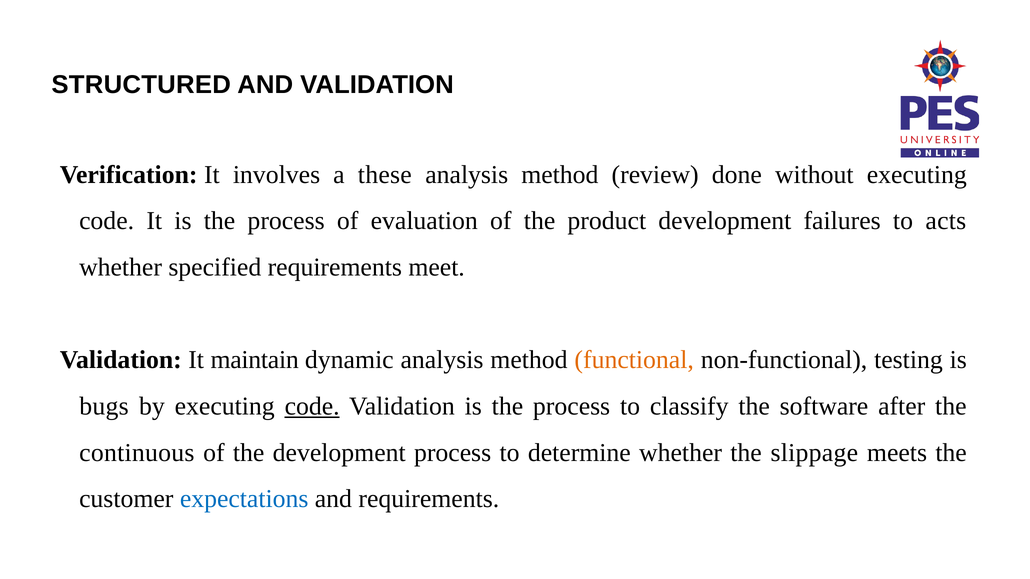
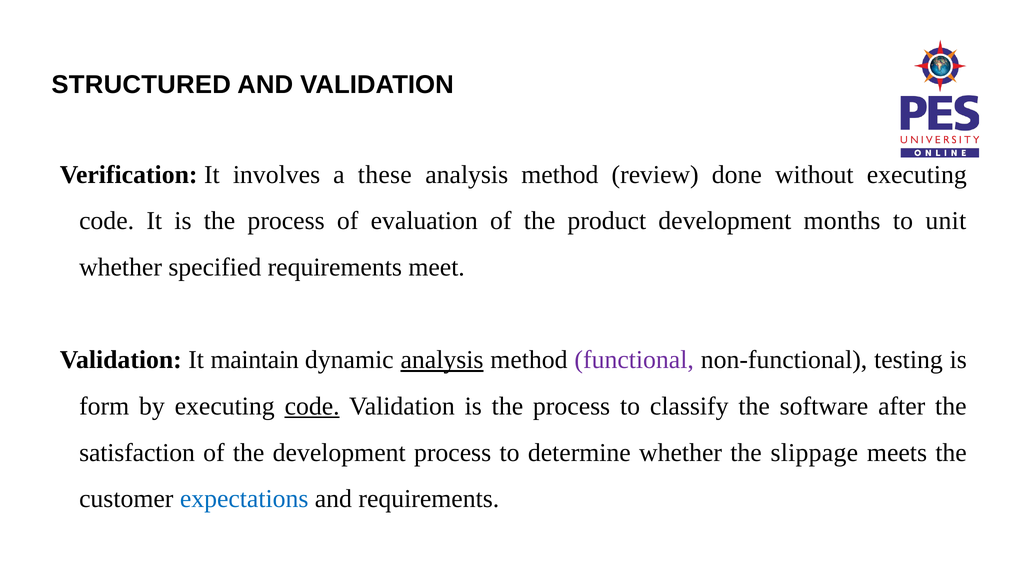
failures: failures -> months (842, 221)
acts: acts -> unit (946, 221)
analysis underline: none -> present (442, 360)
functional colour: orange -> purple (634, 360)
bugs: bugs -> form (104, 407)
continuous: continuous -> satisfaction (137, 453)
